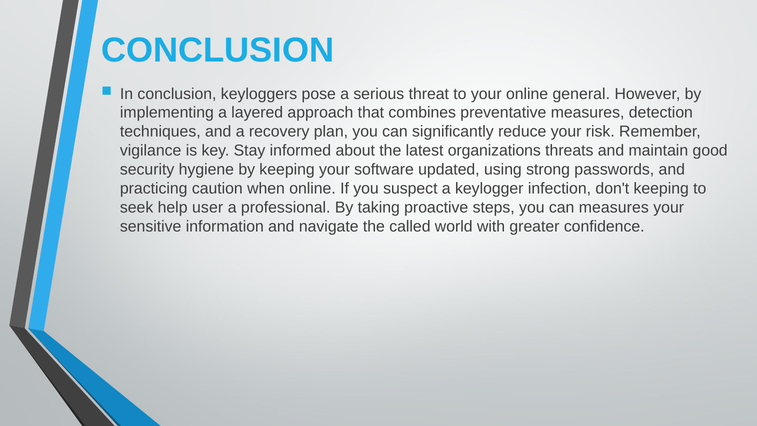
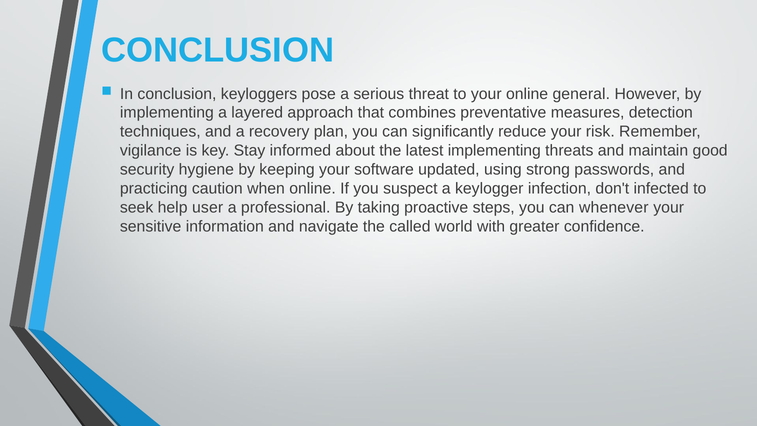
latest organizations: organizations -> implementing (494, 151)
don't keeping: keeping -> infected (661, 188)
can measures: measures -> whenever (614, 207)
